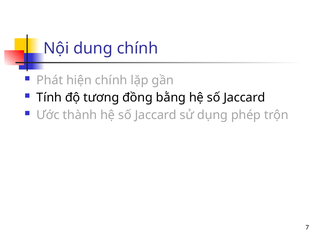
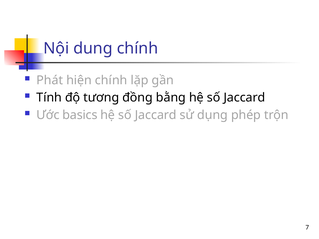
thành: thành -> basics (80, 115)
